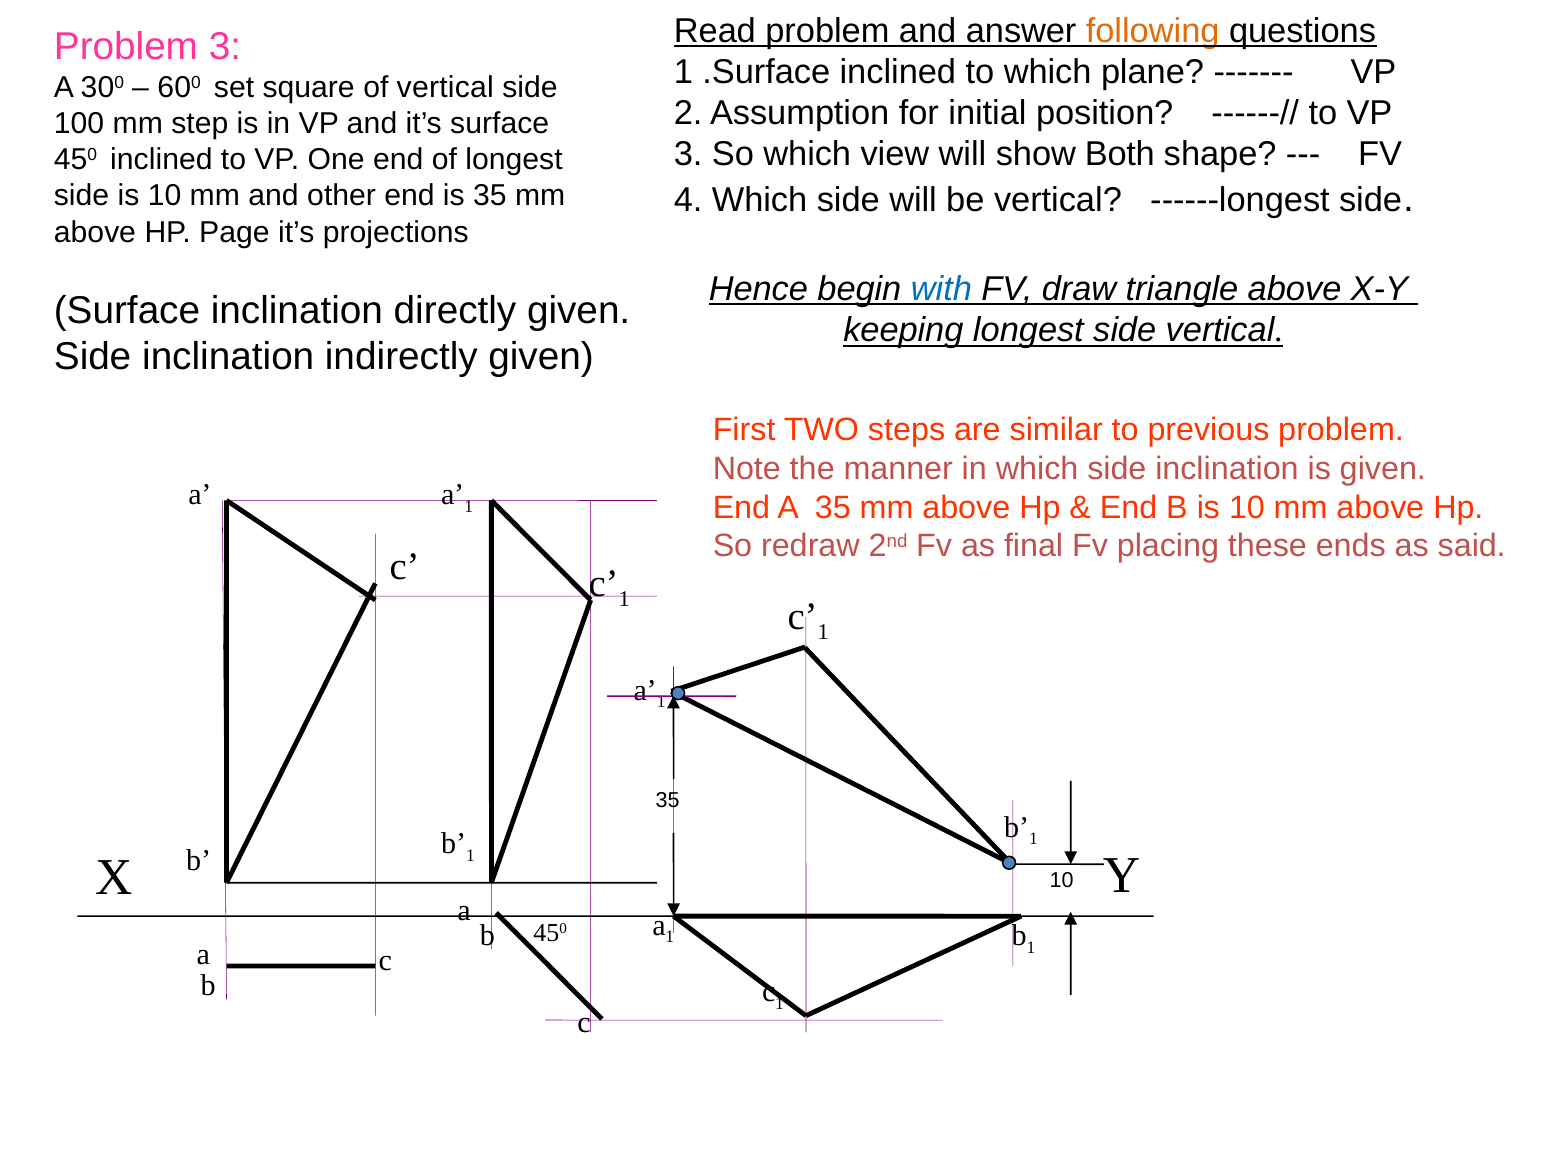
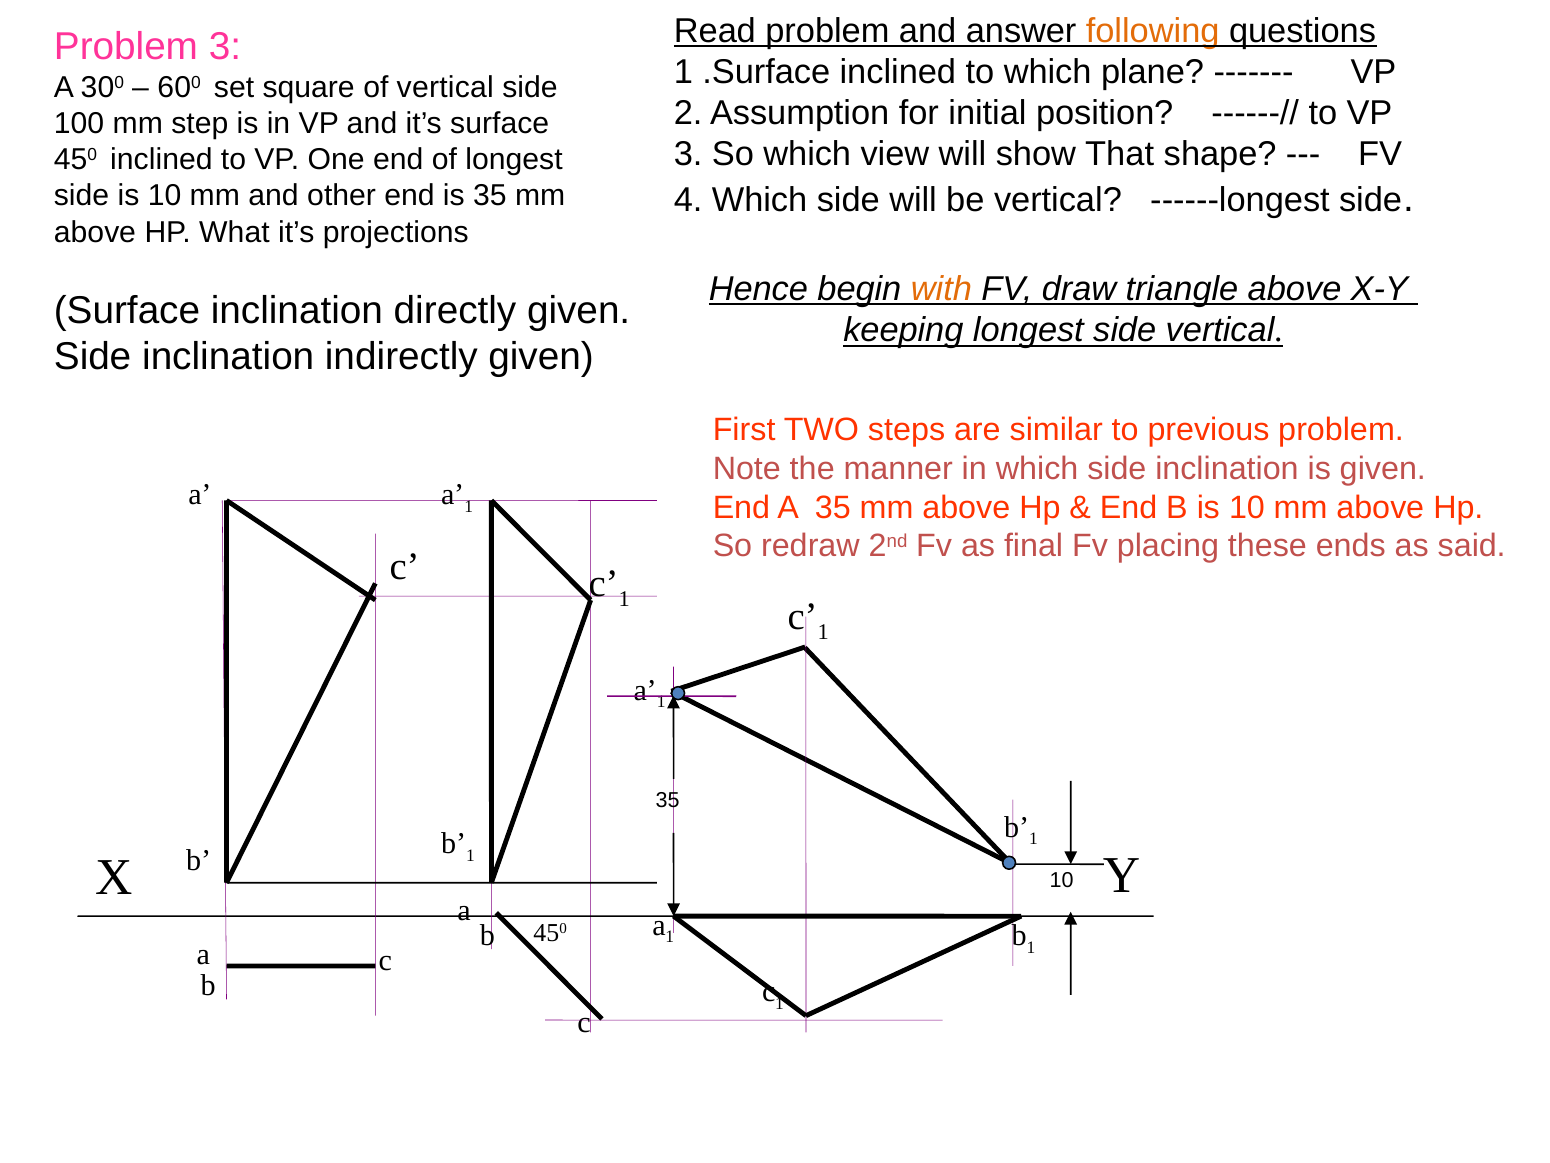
Both: Both -> That (1120, 155)
Page: Page -> What (234, 232)
with colour: blue -> orange (941, 289)
